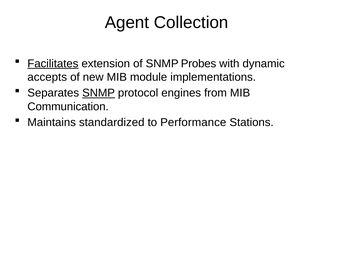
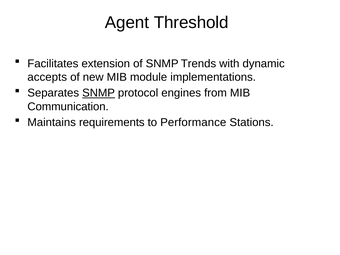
Collection: Collection -> Threshold (191, 22)
Facilitates underline: present -> none (53, 64)
Probes: Probes -> Trends (198, 64)
standardized: standardized -> requirements (112, 122)
